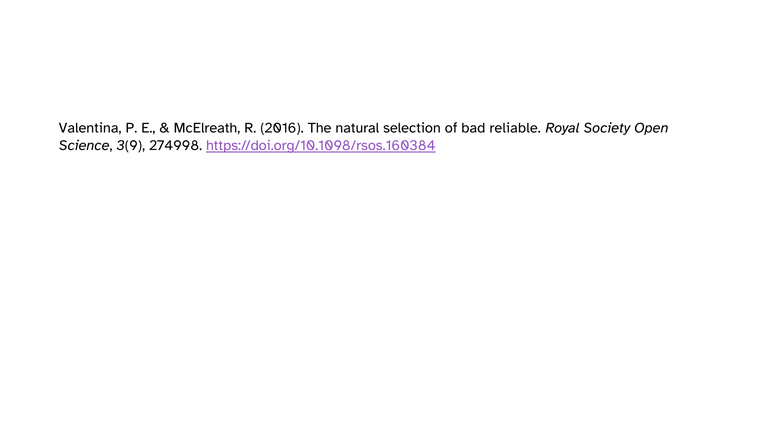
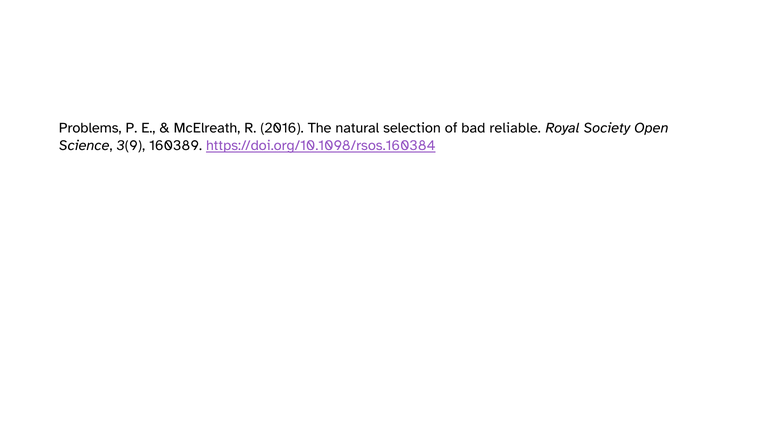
Valentina: Valentina -> Problems (90, 128)
274998: 274998 -> 160389 (176, 146)
